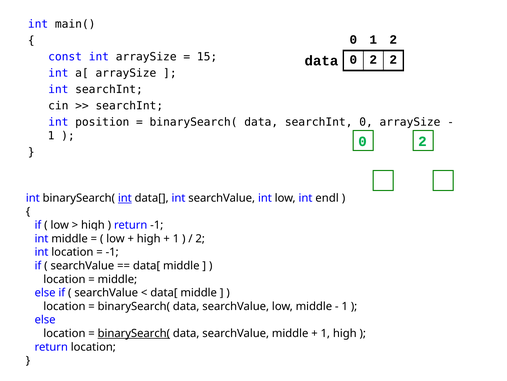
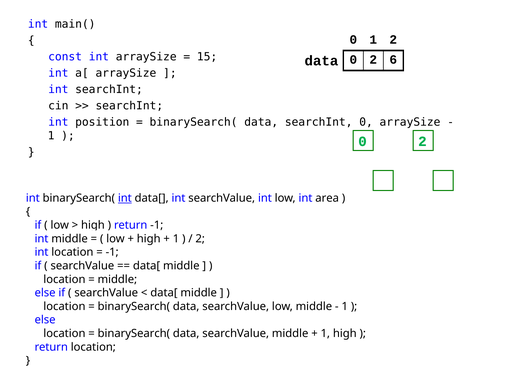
2 2: 2 -> 6 (393, 60)
endl: endl -> area (327, 198)
binarySearch( underline: present -> none (134, 333)
